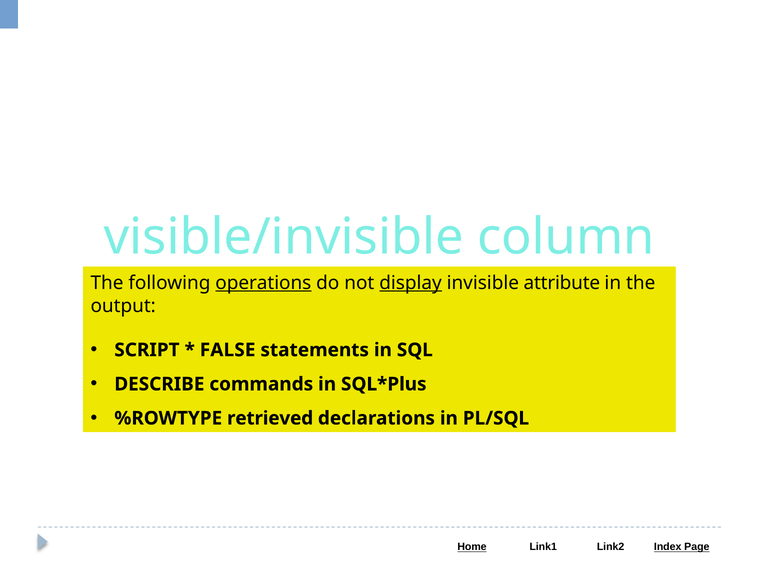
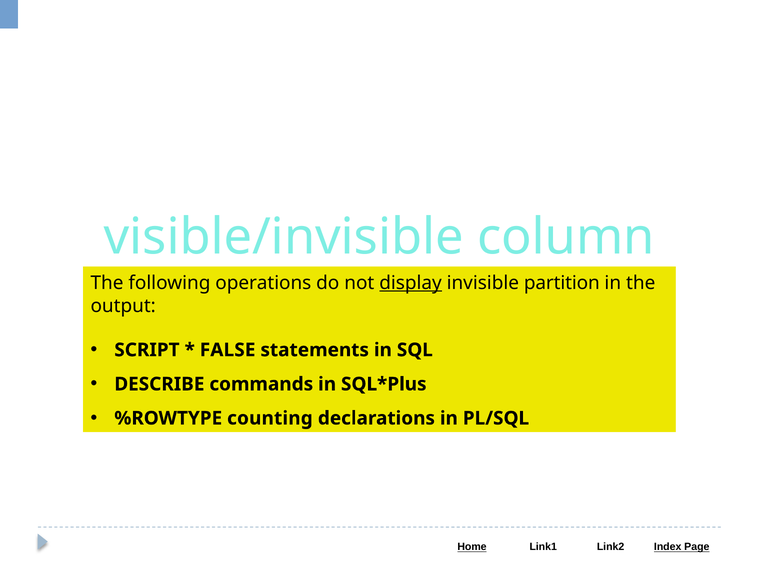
operations underline: present -> none (263, 283)
attribute: attribute -> partition (562, 283)
retrieved: retrieved -> counting (270, 418)
